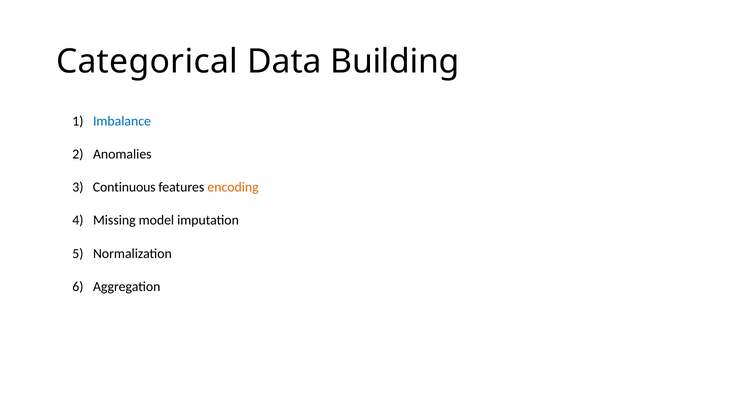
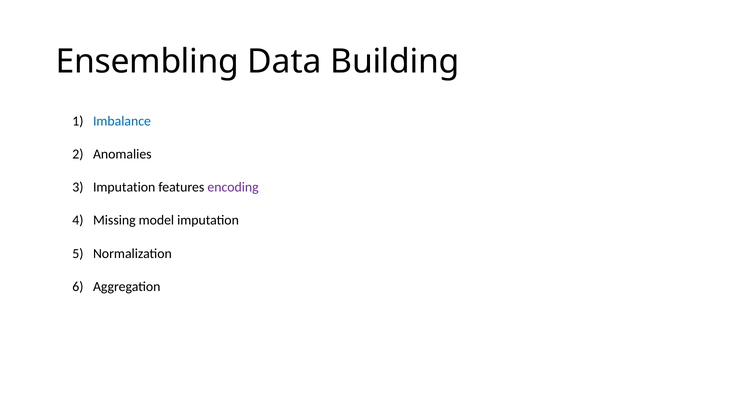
Categorical: Categorical -> Ensembling (147, 62)
Continuous: Continuous -> Imputation (124, 187)
encoding colour: orange -> purple (233, 187)
